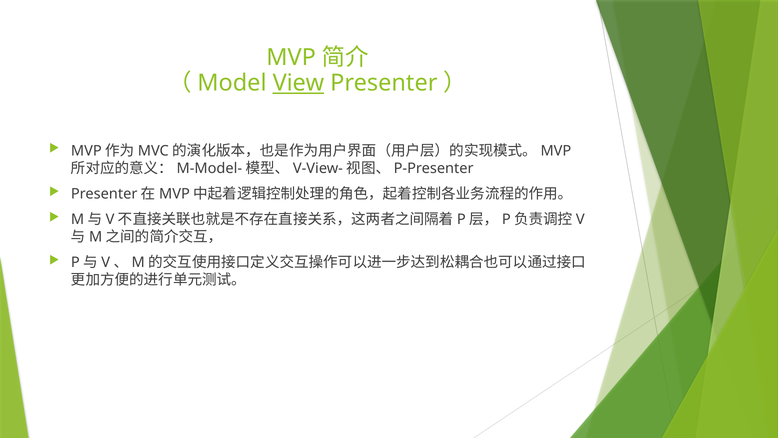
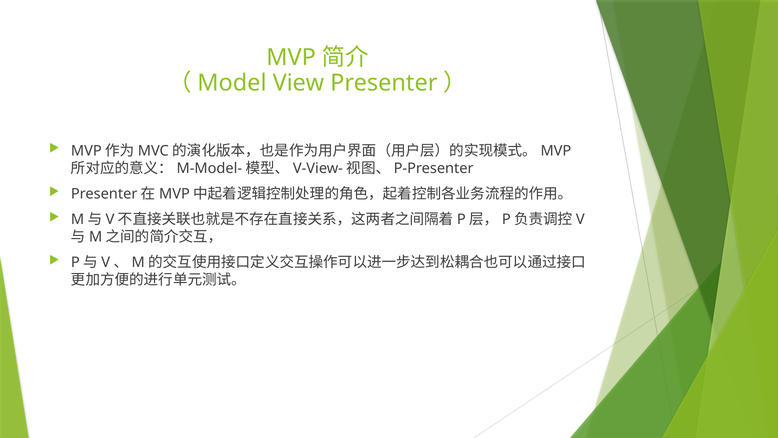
View underline: present -> none (298, 83)
